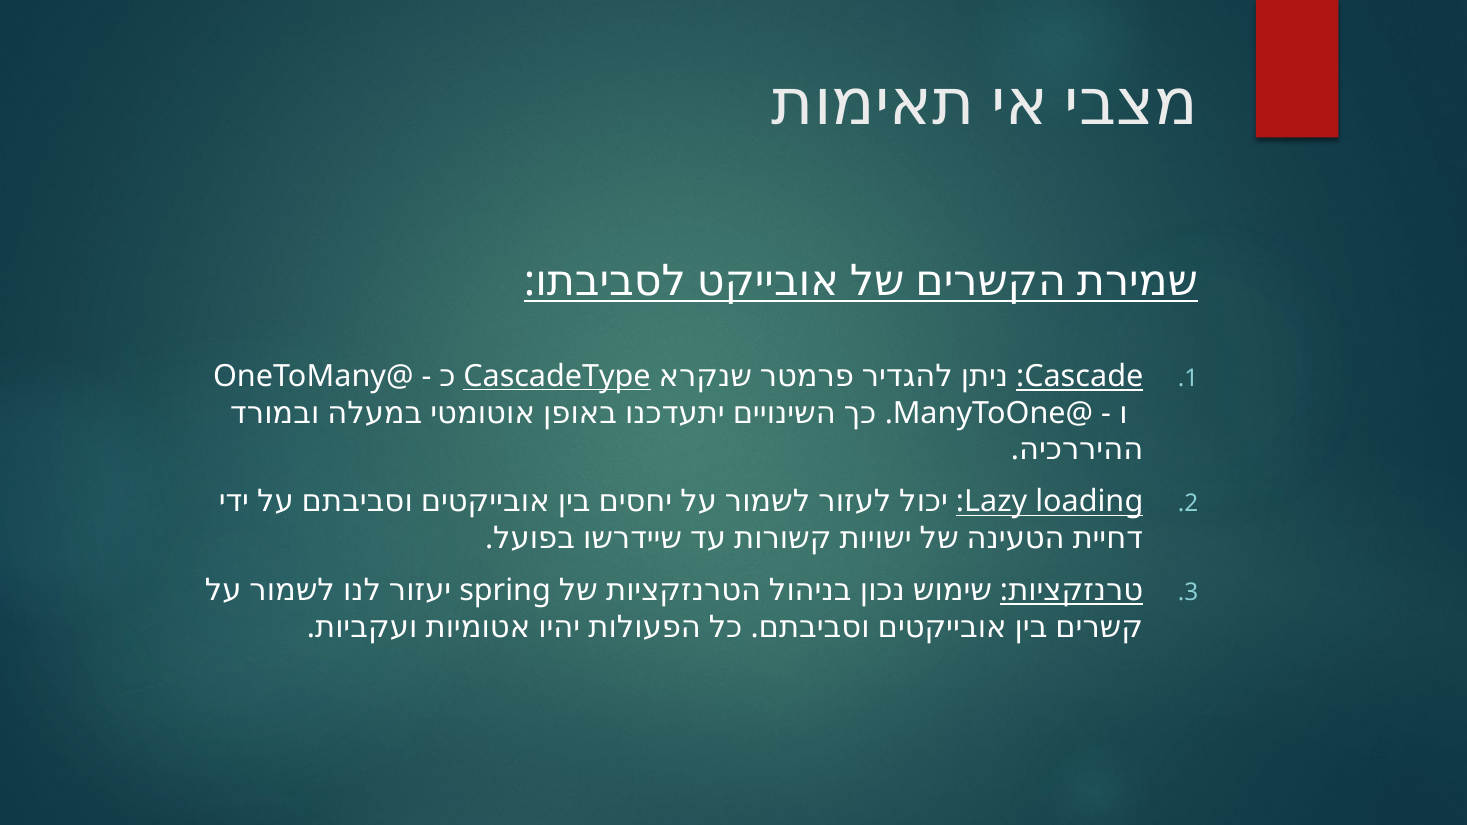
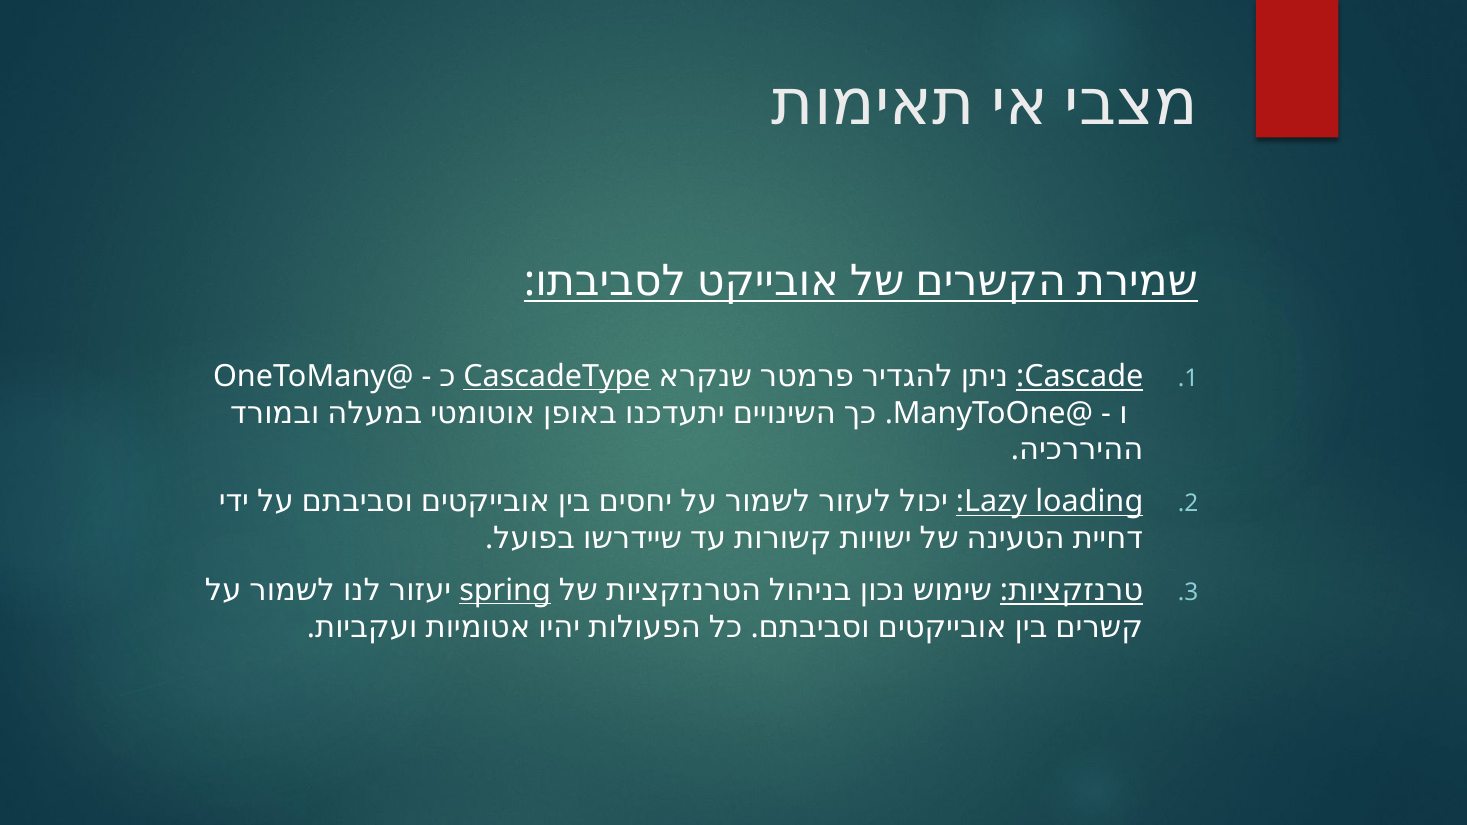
spring underline: none -> present (505, 590)
